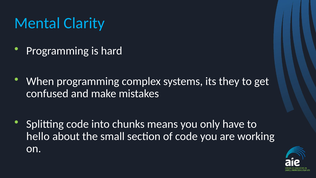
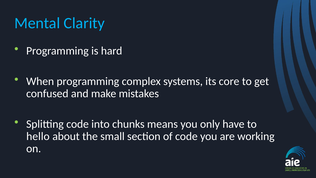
they: they -> core (229, 81)
